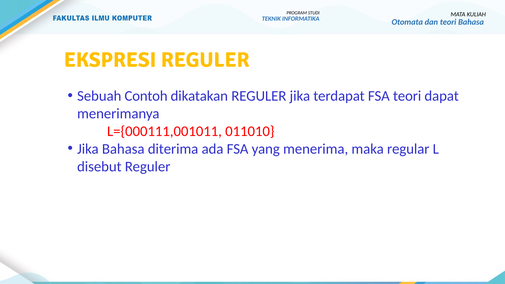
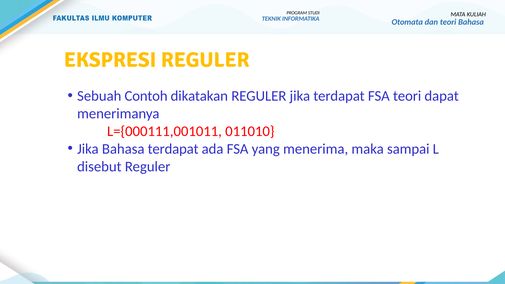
Bahasa diterima: diterima -> terdapat (173, 149)
regular: regular -> sampai (408, 149)
